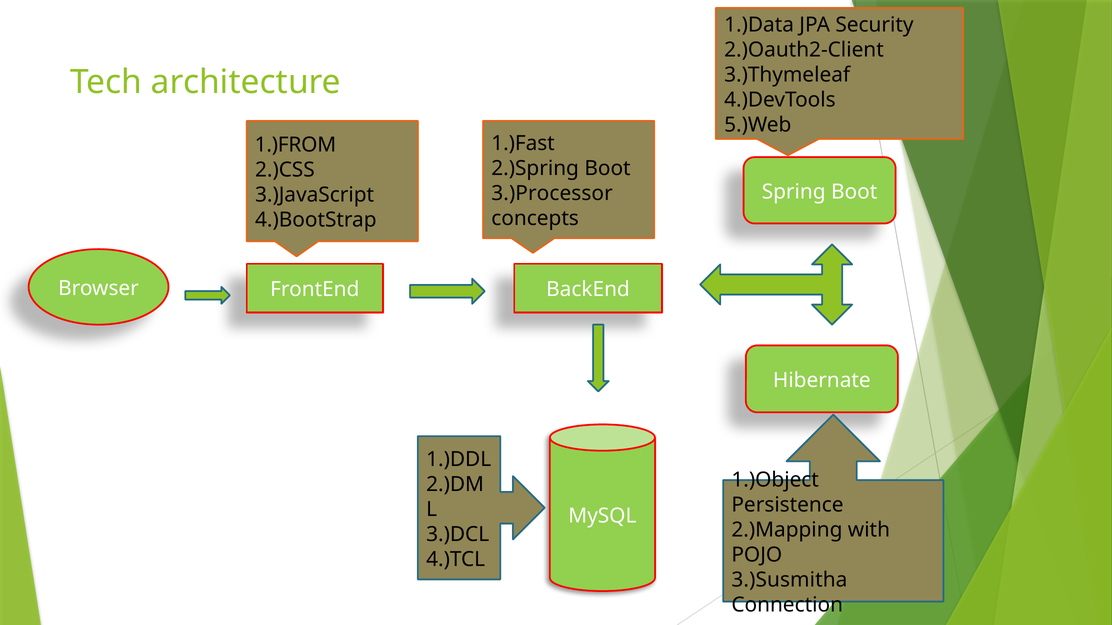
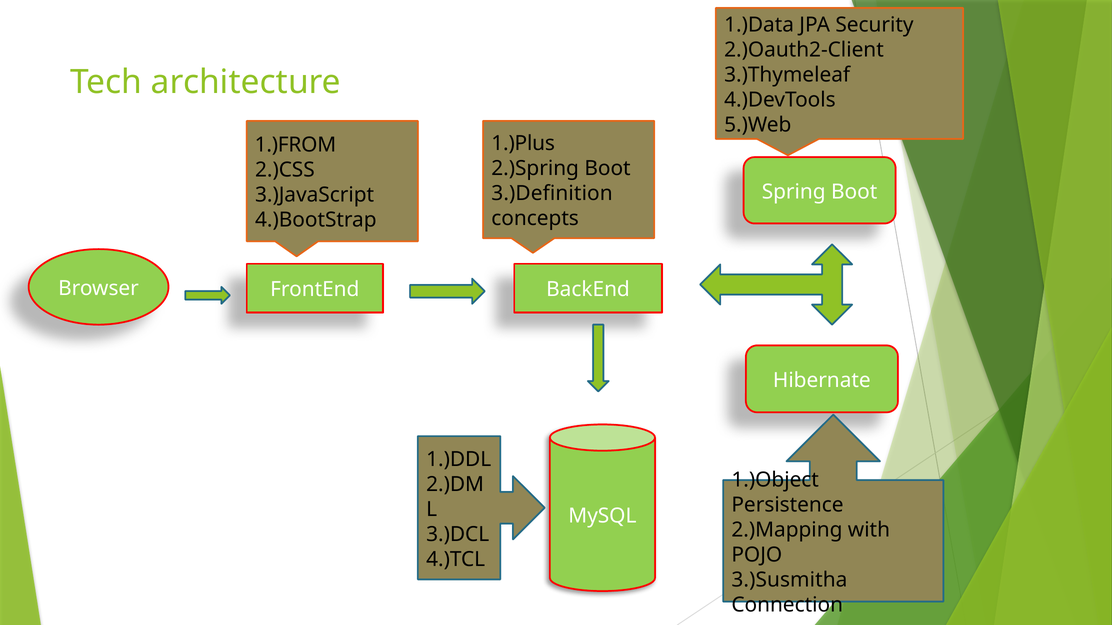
1.)Fast: 1.)Fast -> 1.)Plus (523, 144)
3.)Processor: 3.)Processor -> 3.)Definition (552, 194)
